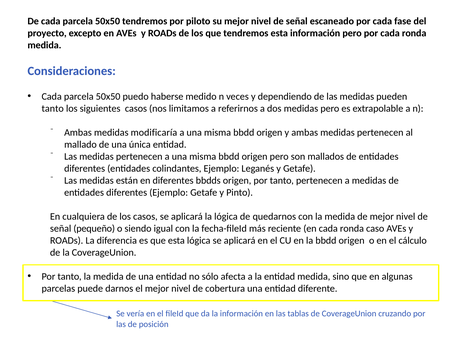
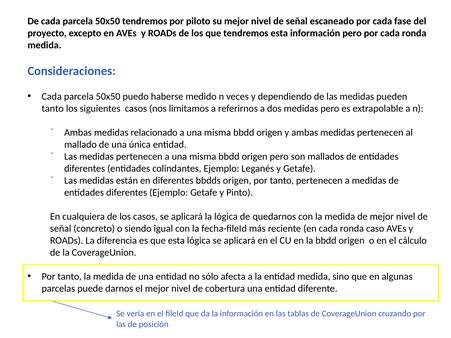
modificaría: modificaría -> relacionado (154, 133)
pequeño: pequeño -> concreto (94, 229)
